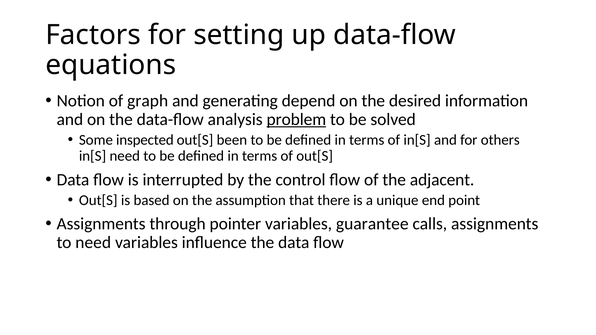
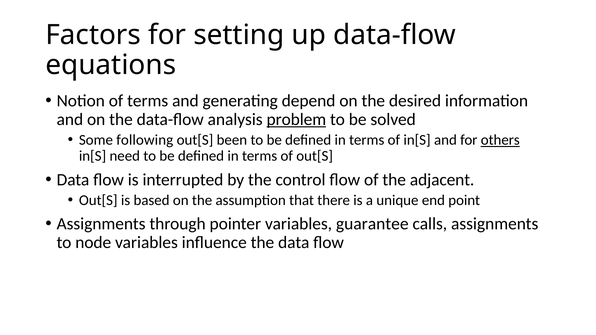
of graph: graph -> terms (148, 101)
inspected: inspected -> following (145, 140)
others underline: none -> present (500, 140)
to need: need -> node (93, 243)
